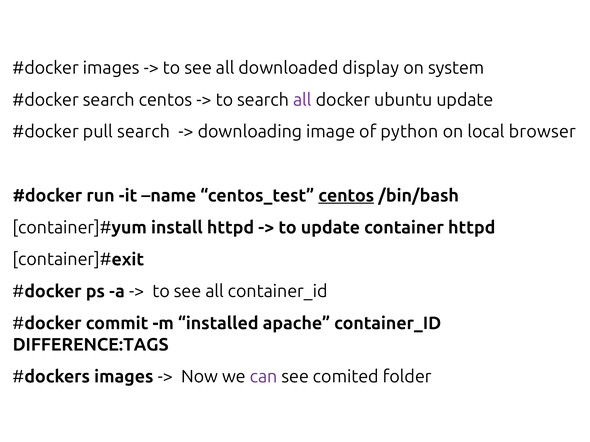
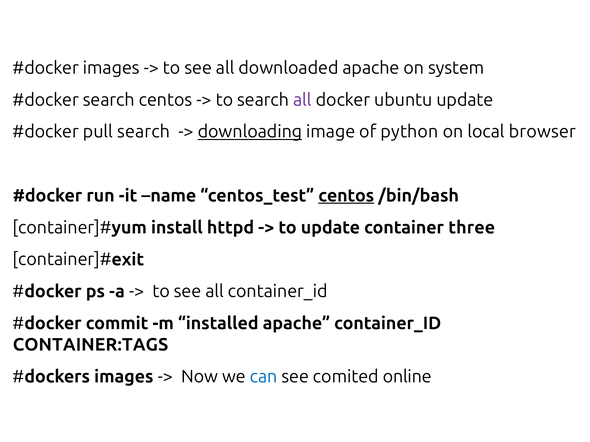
downloaded display: display -> apache (371, 68)
downloading underline: none -> present (250, 132)
container httpd: httpd -> three (472, 228)
DIFFERENCE:TAGS: DIFFERENCE:TAGS -> CONTAINER:TAGS (91, 345)
can colour: purple -> blue (264, 377)
folder: folder -> online (407, 377)
